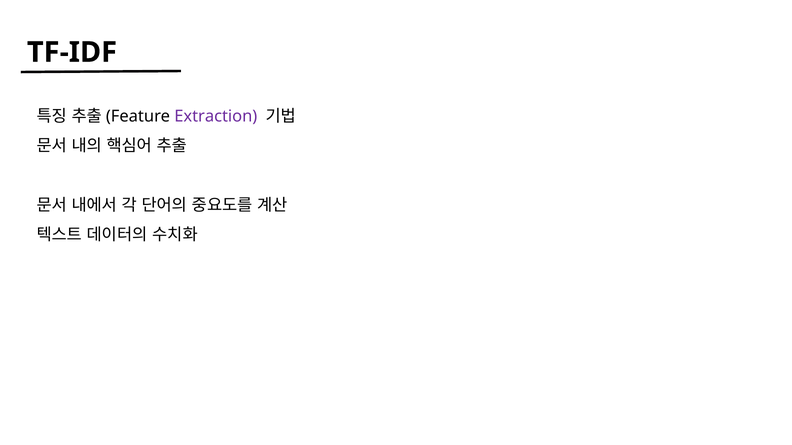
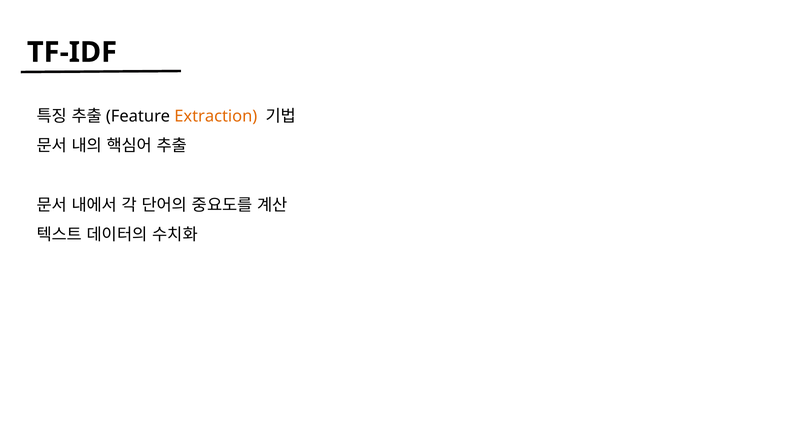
Extraction colour: purple -> orange (216, 116)
